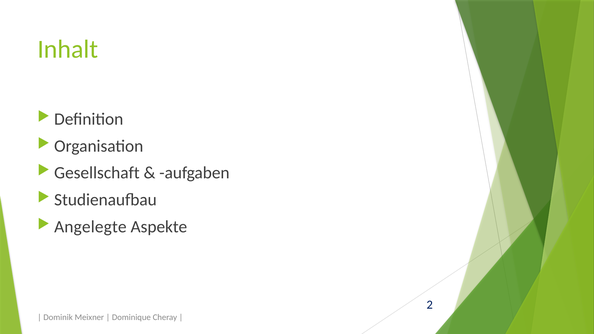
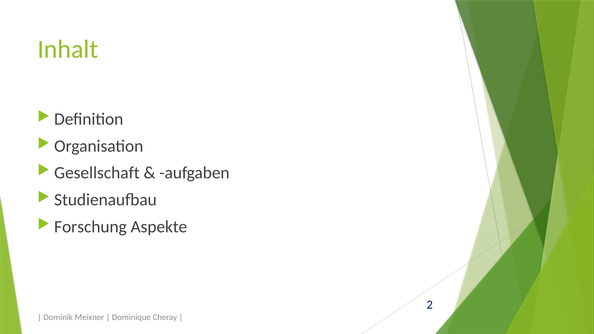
Angelegte: Angelegte -> Forschung (90, 227)
